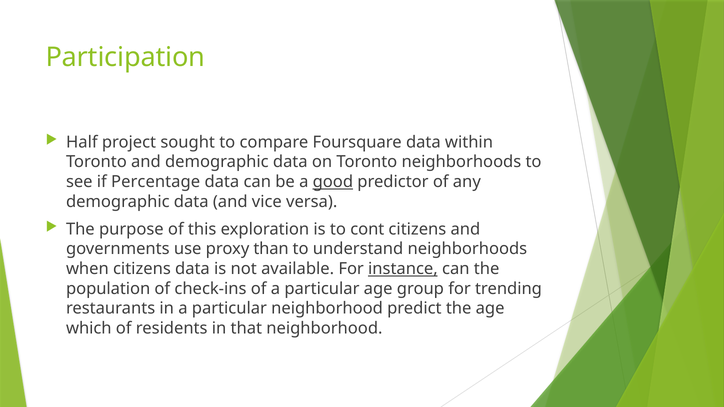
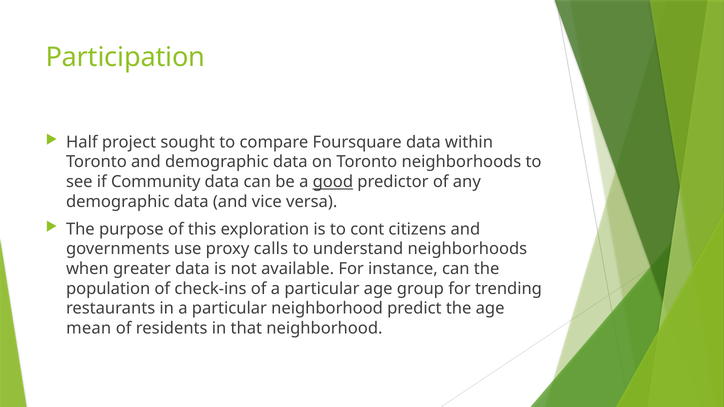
Percentage: Percentage -> Community (156, 182)
than: than -> calls (271, 249)
when citizens: citizens -> greater (142, 269)
instance underline: present -> none (403, 269)
which: which -> mean (89, 329)
